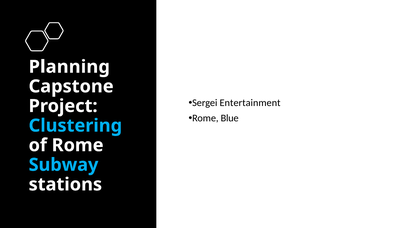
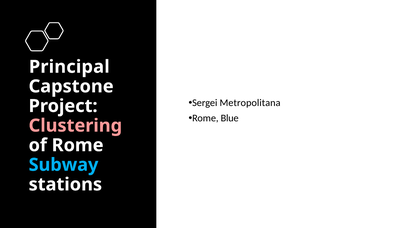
Planning: Planning -> Principal (69, 67)
Entertainment: Entertainment -> Metropolitana (250, 103)
Clustering colour: light blue -> pink (75, 126)
